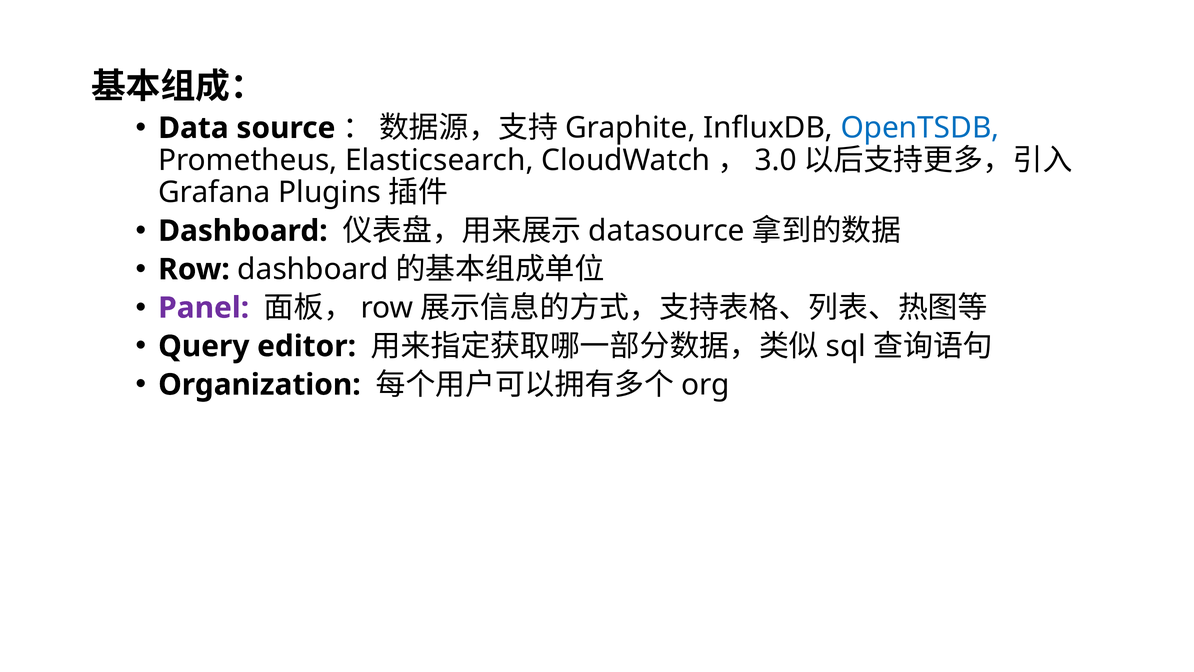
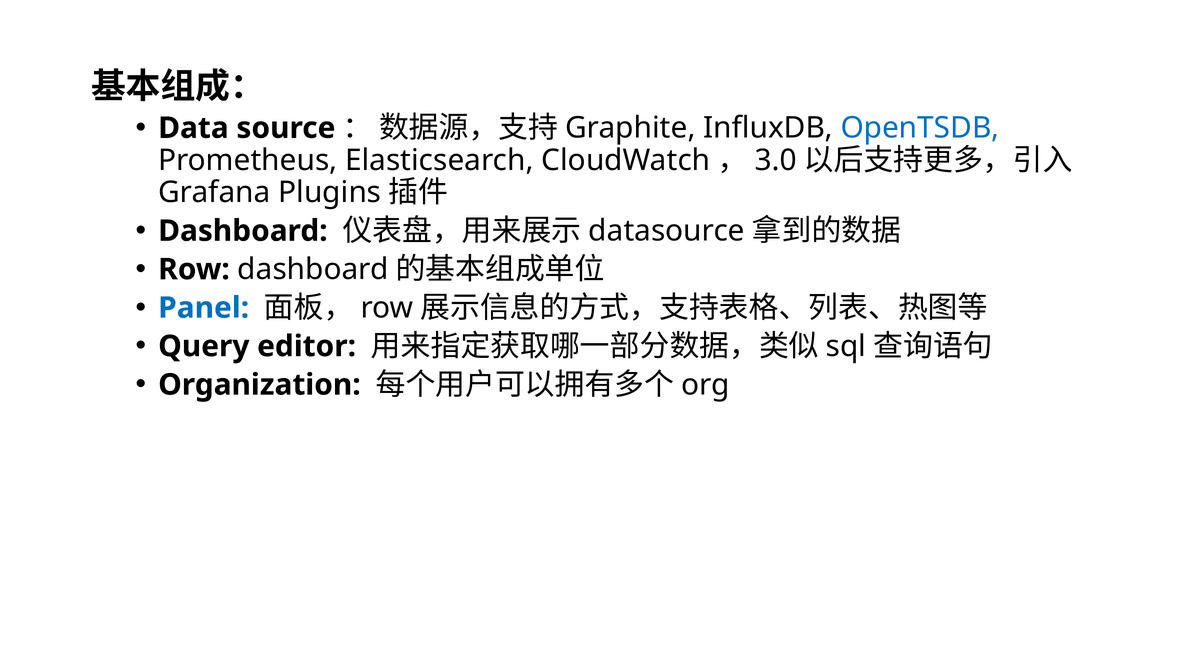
Panel colour: purple -> blue (204, 308)
